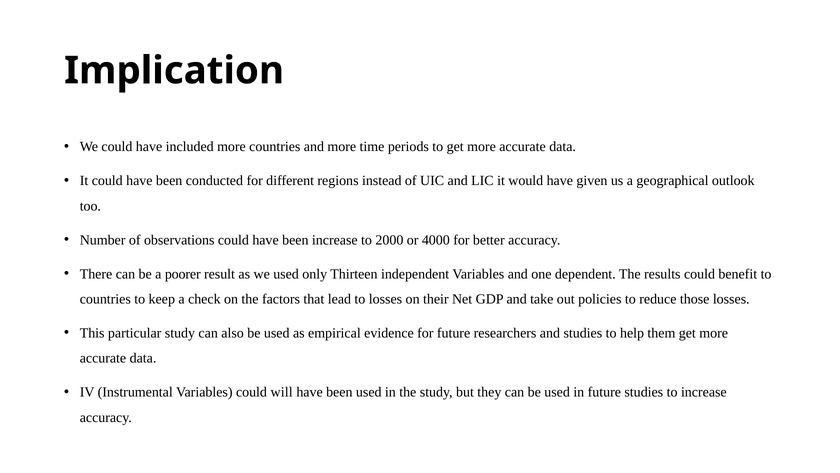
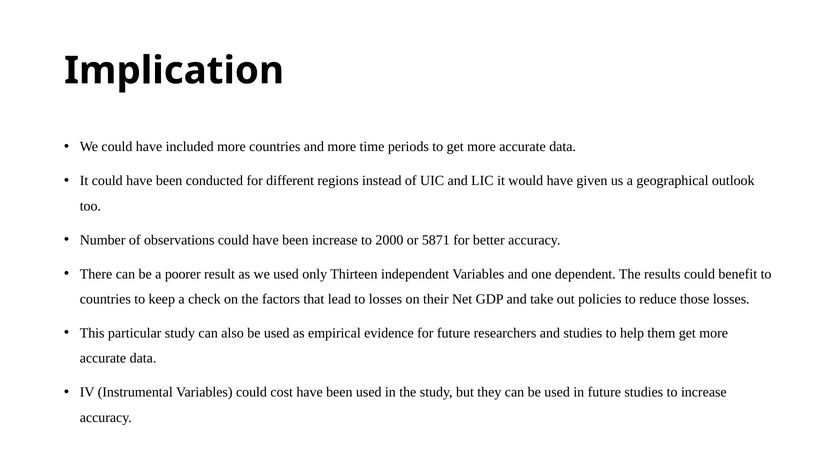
4000: 4000 -> 5871 (436, 240)
will: will -> cost (282, 392)
